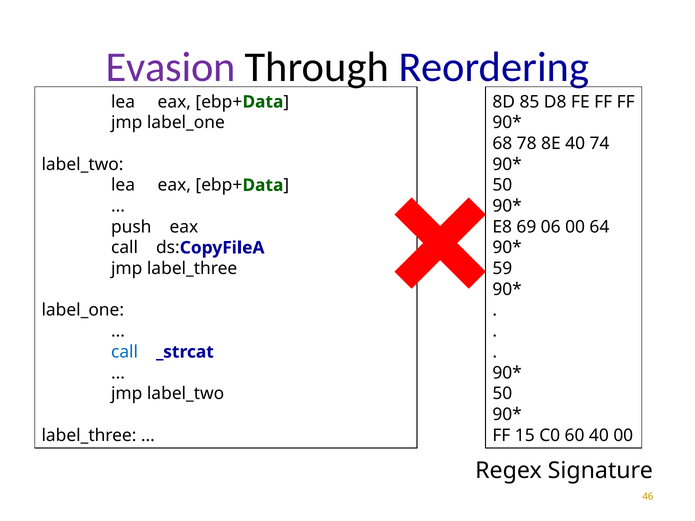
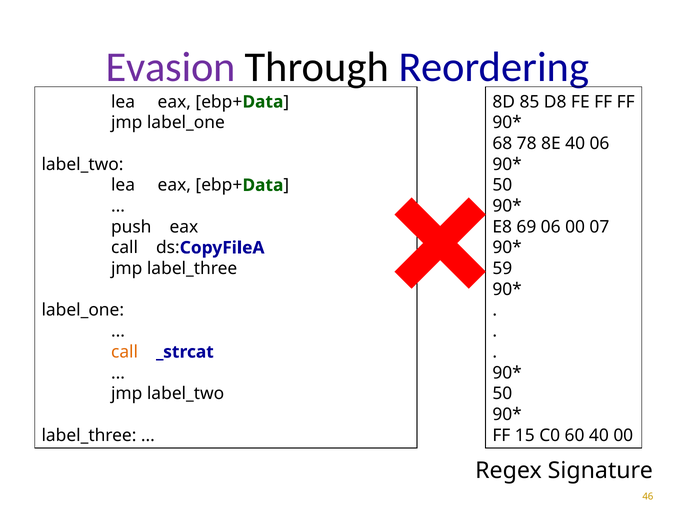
40 74: 74 -> 06 (599, 144)
64: 64 -> 07 (599, 227)
call colour: blue -> orange (125, 352)
